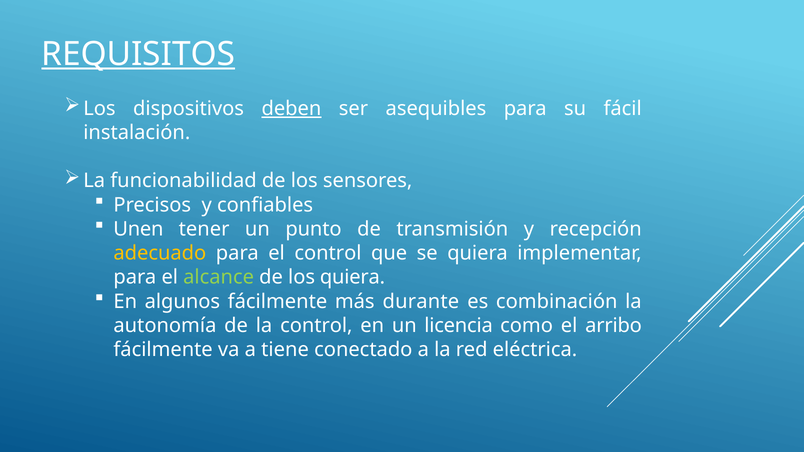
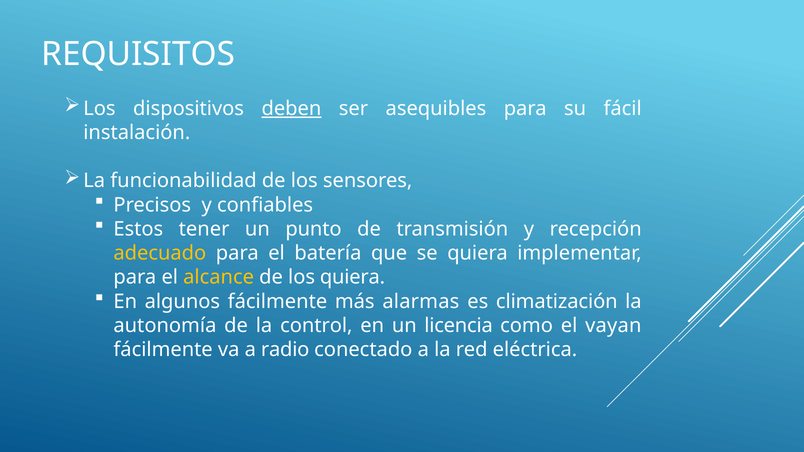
REQUISITOS underline: present -> none (138, 54)
Unen: Unen -> Estos (138, 229)
el control: control -> batería (328, 253)
alcance colour: light green -> yellow (219, 277)
durante: durante -> alarmas (421, 302)
combinación: combinación -> climatización (557, 302)
arribo: arribo -> vayan (613, 326)
tiene: tiene -> radio (285, 350)
